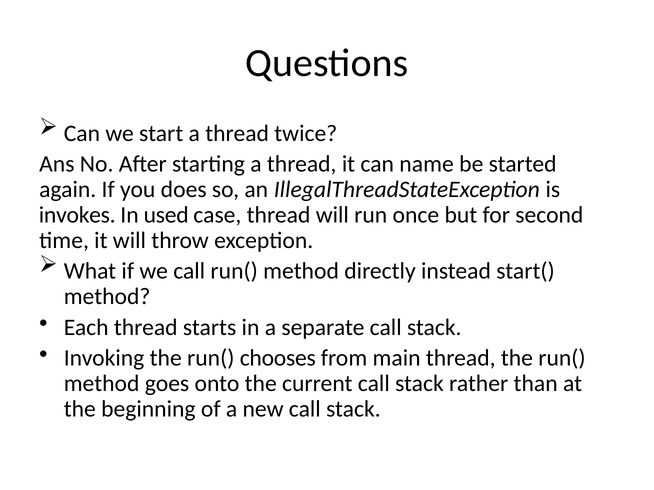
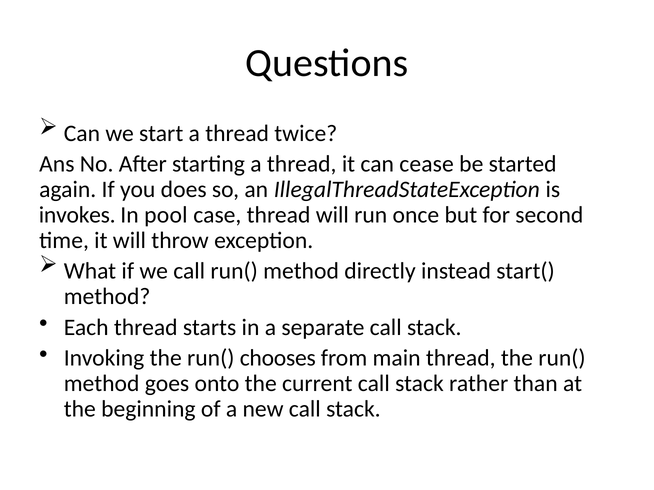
name: name -> cease (427, 164)
used: used -> pool (166, 215)
